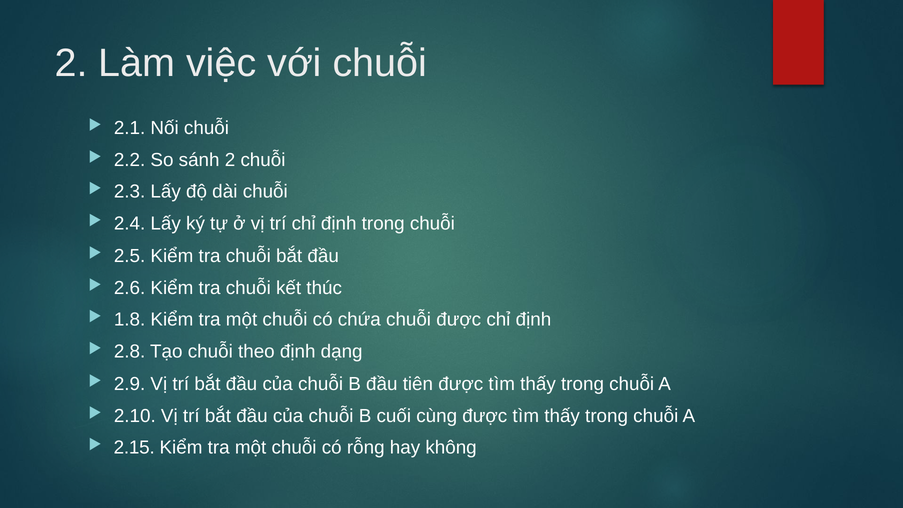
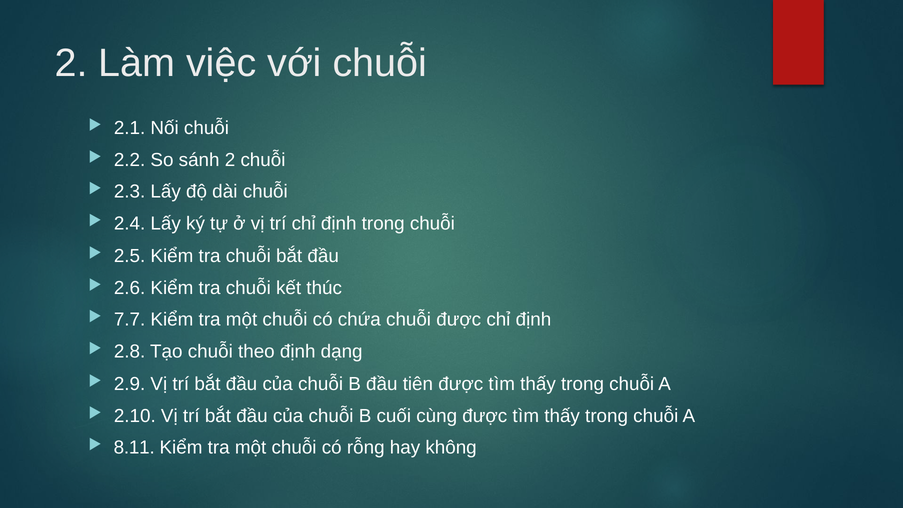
1.8: 1.8 -> 7.7 (130, 320)
2.15: 2.15 -> 8.11 (134, 448)
